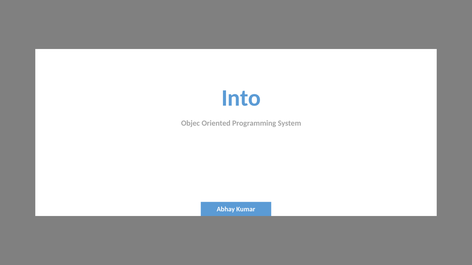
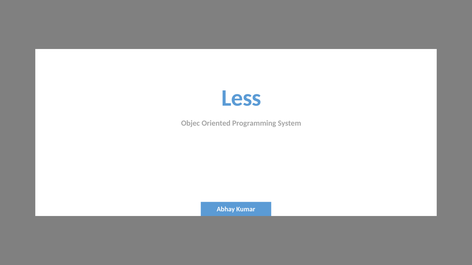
Into: Into -> Less (241, 98)
